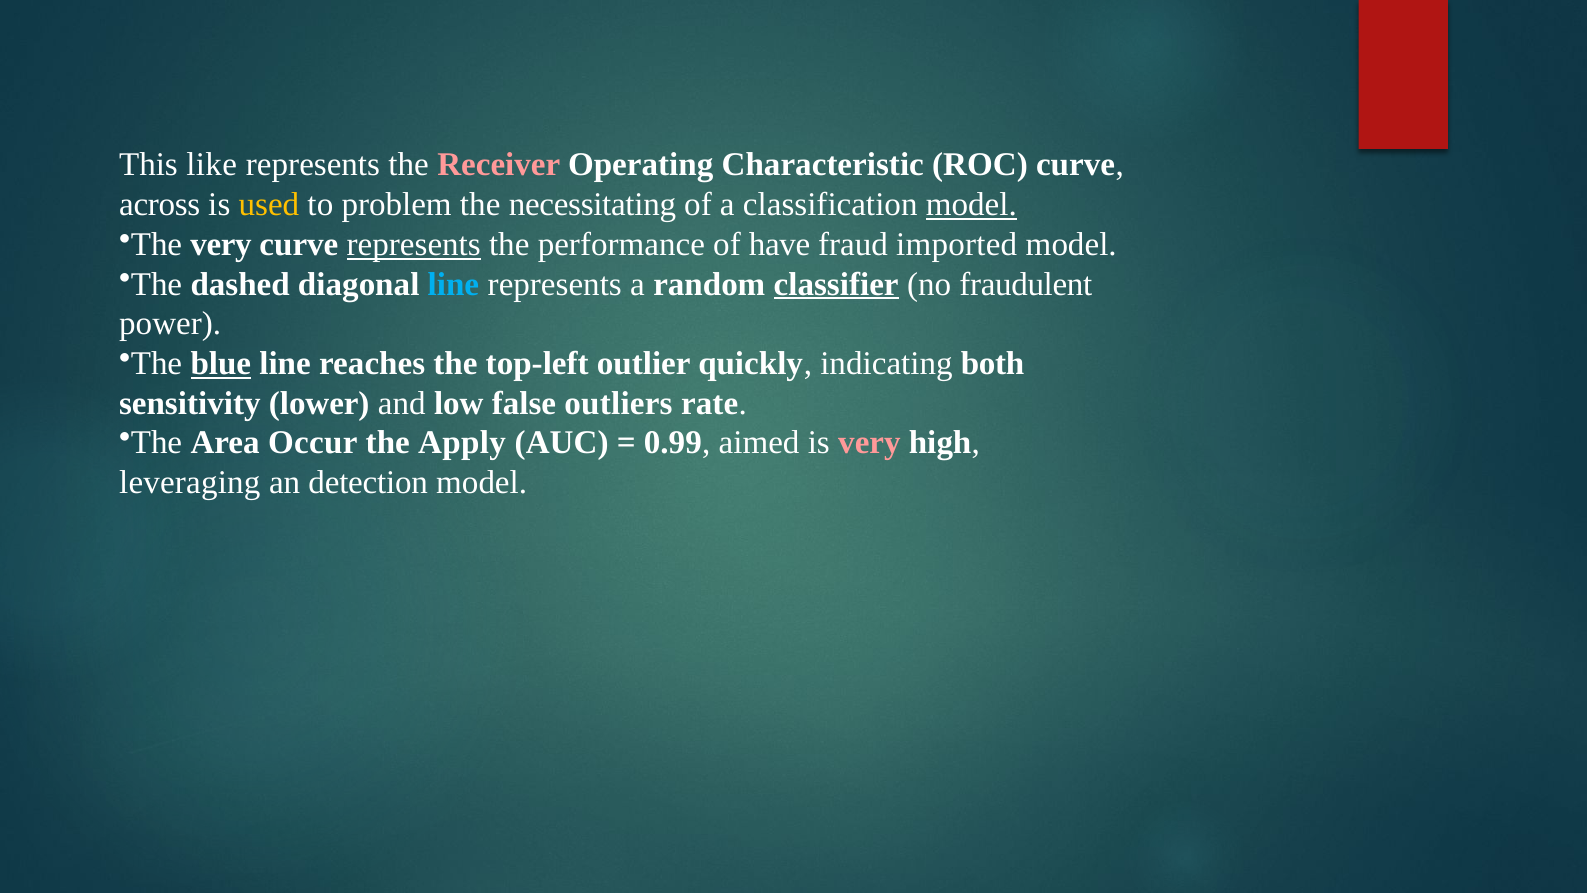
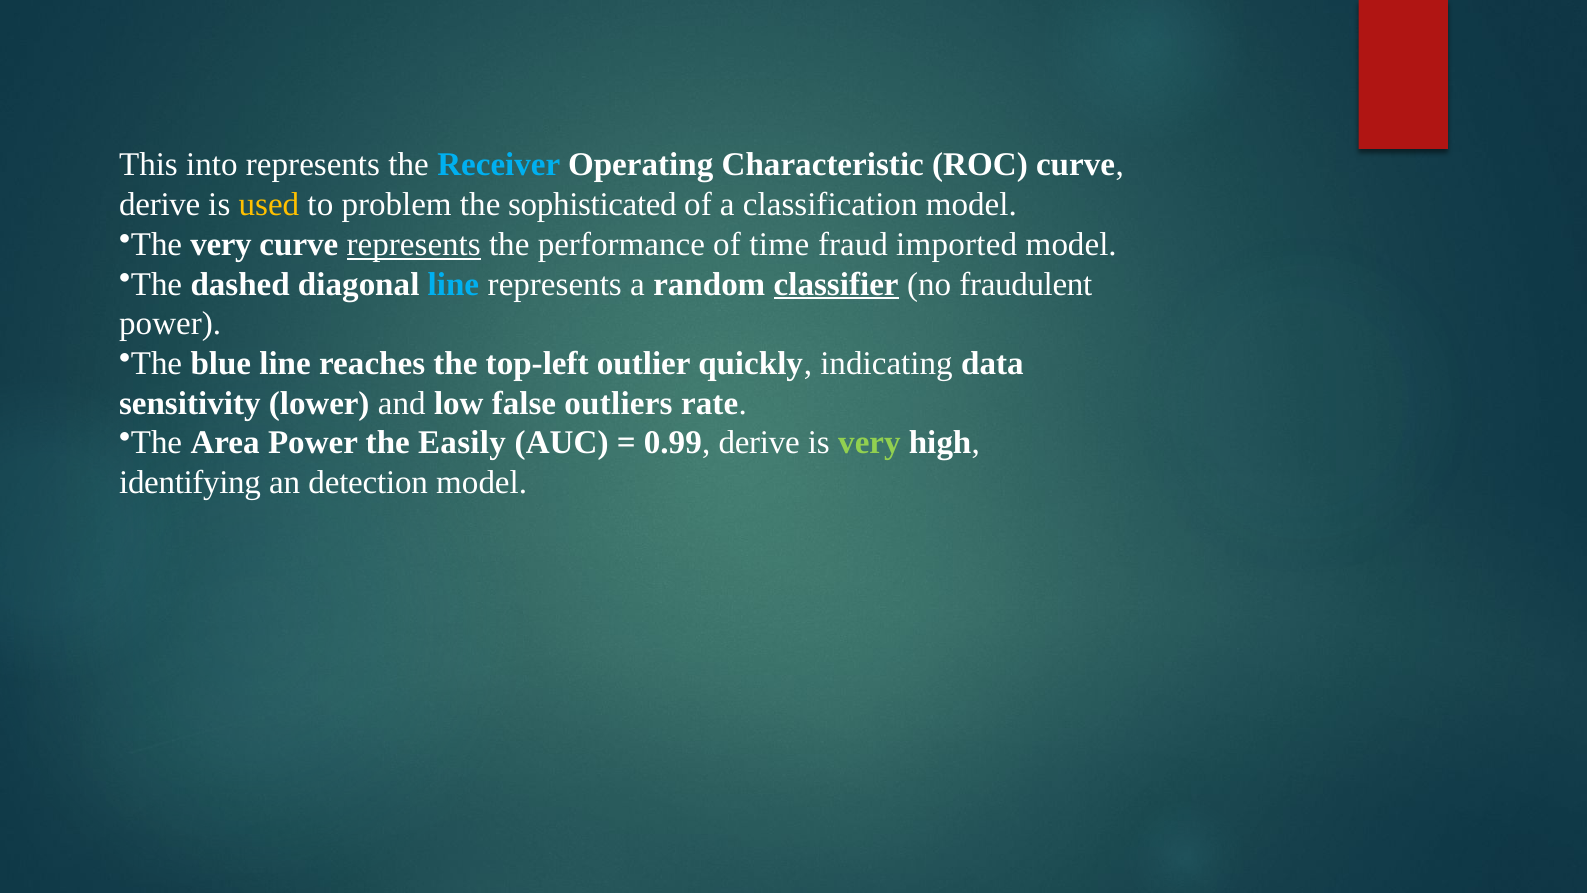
like: like -> into (212, 165)
Receiver colour: pink -> light blue (499, 165)
across: across -> derive (160, 205)
necessitating: necessitating -> sophisticated (592, 205)
model underline: present -> none (971, 205)
have: have -> time (779, 244)
blue underline: present -> none (221, 363)
both: both -> data (992, 363)
Area Occur: Occur -> Power (313, 443)
Apply: Apply -> Easily (462, 443)
0.99 aimed: aimed -> derive (759, 443)
very colour: pink -> light green (869, 443)
leveraging: leveraging -> identifying (190, 483)
